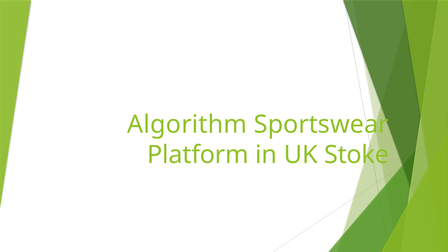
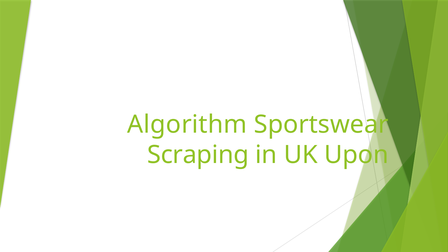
Platform: Platform -> Scraping (198, 155)
Stoke: Stoke -> Upon (356, 155)
